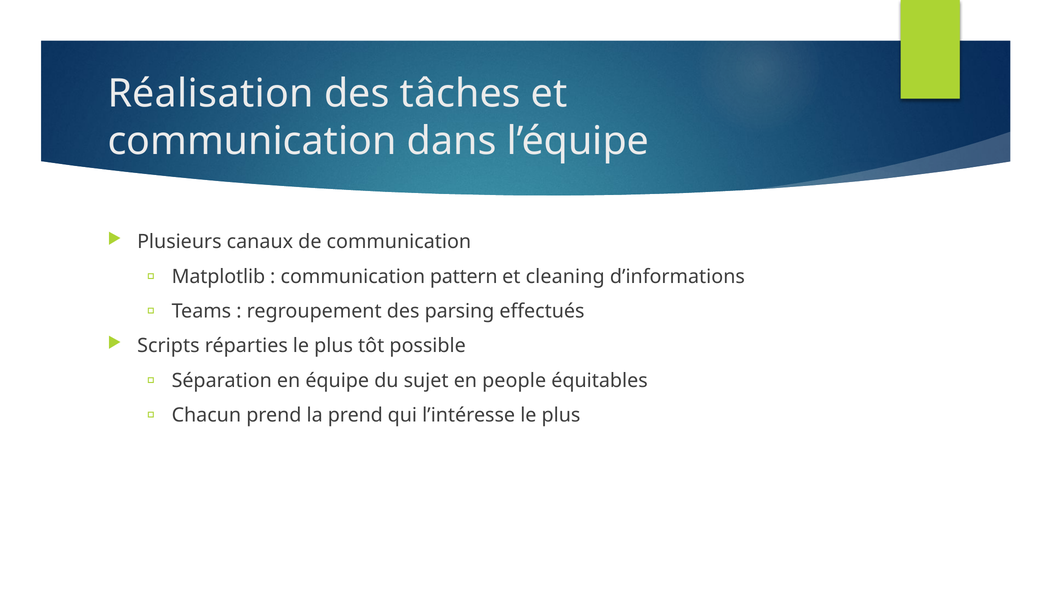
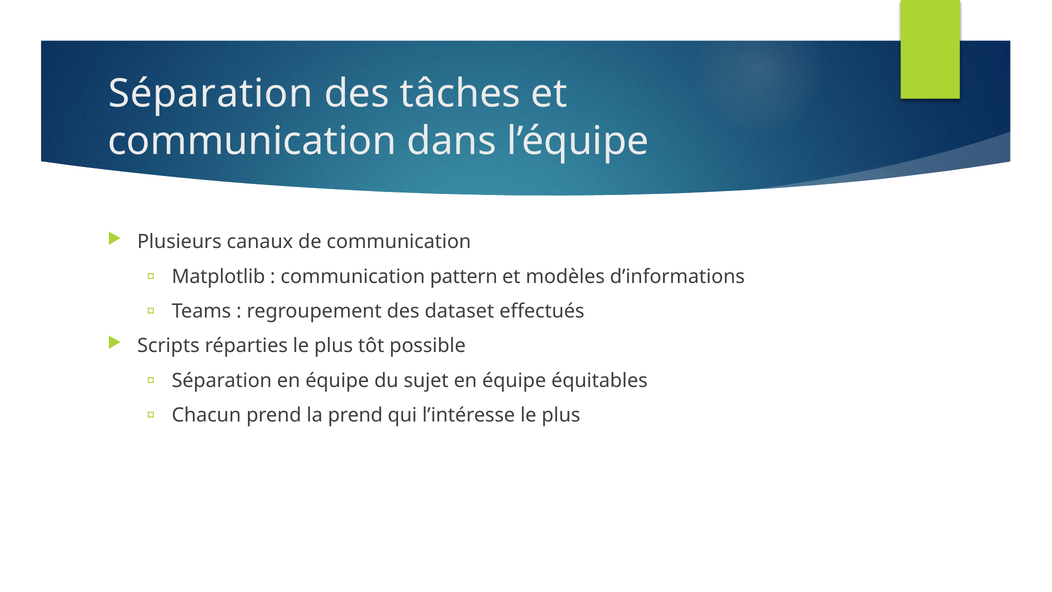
Réalisation: Réalisation -> Séparation (211, 94)
cleaning: cleaning -> modèles (565, 276)
parsing: parsing -> dataset (459, 311)
sujet en people: people -> équipe (514, 380)
